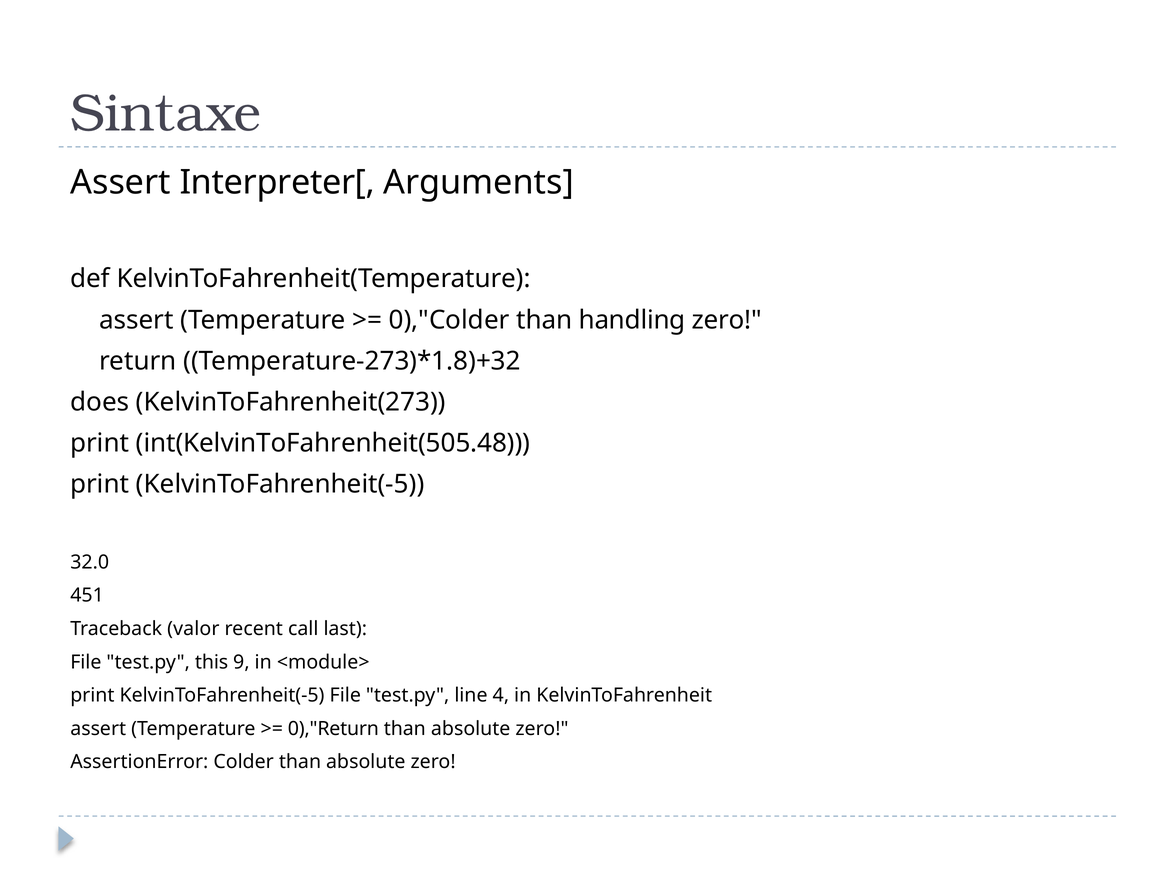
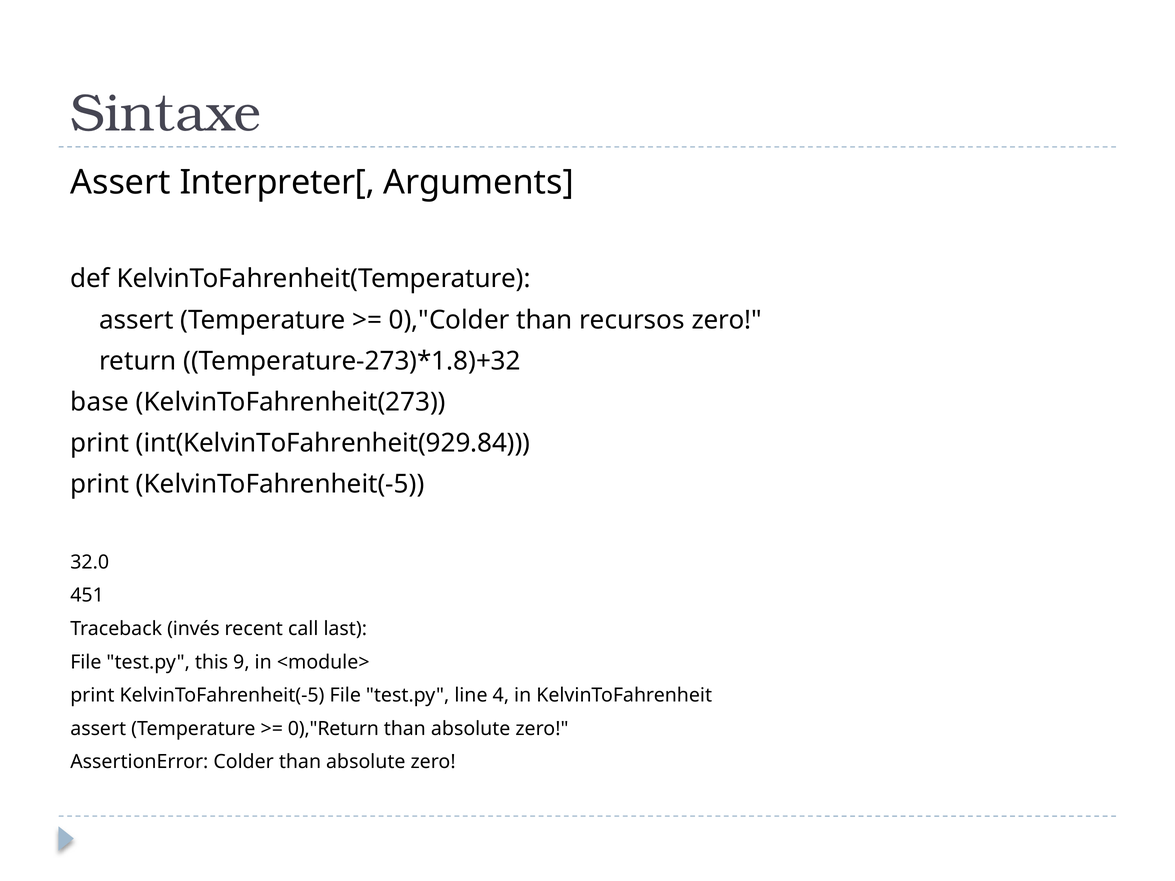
handling: handling -> recursos (632, 320)
does: does -> base (100, 402)
int(KelvinToFahrenheit(505.48: int(KelvinToFahrenheit(505.48 -> int(KelvinToFahrenheit(929.84 (333, 443)
valor: valor -> invés (193, 629)
